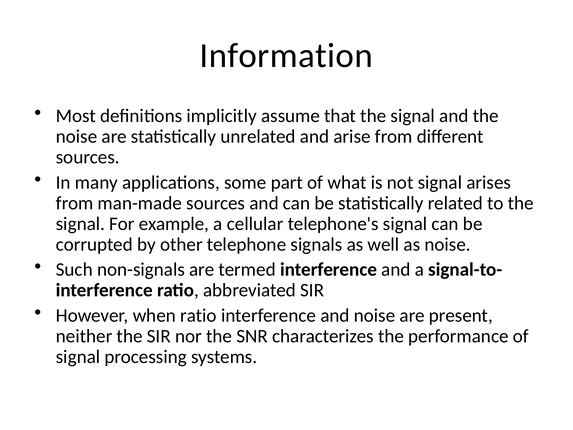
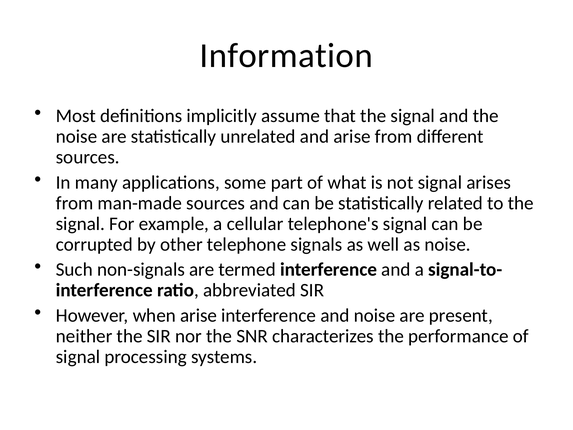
when ratio: ratio -> arise (199, 315)
